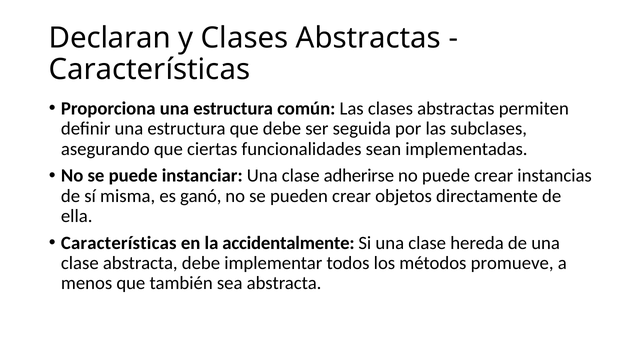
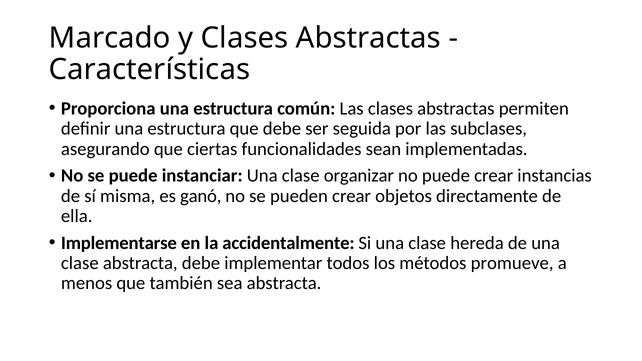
Declaran: Declaran -> Marcado (110, 38)
adherirse: adherirse -> organizar (359, 176)
Características: Características -> Implementarse (119, 243)
